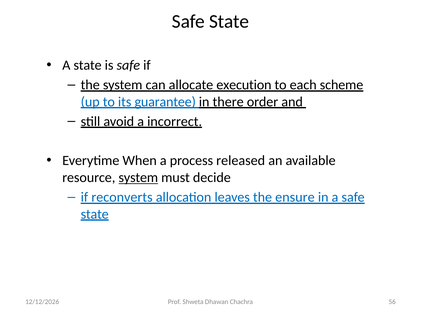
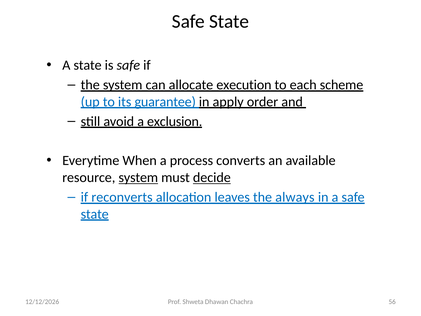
there: there -> apply (228, 102)
incorrect: incorrect -> exclusion (175, 121)
released: released -> converts (241, 161)
decide underline: none -> present (212, 177)
ensure: ensure -> always (295, 197)
